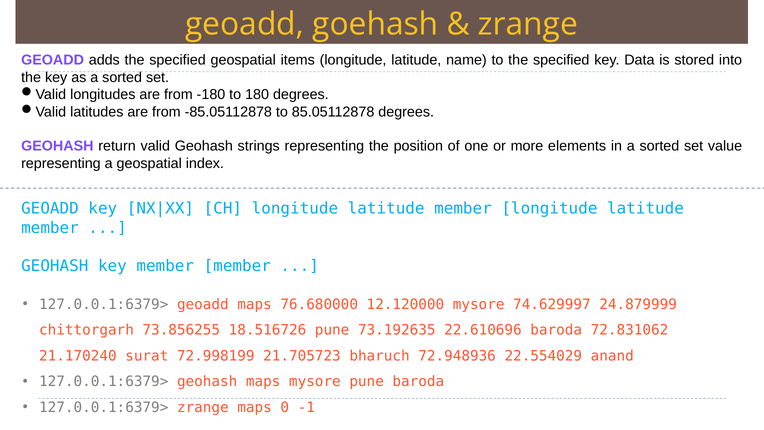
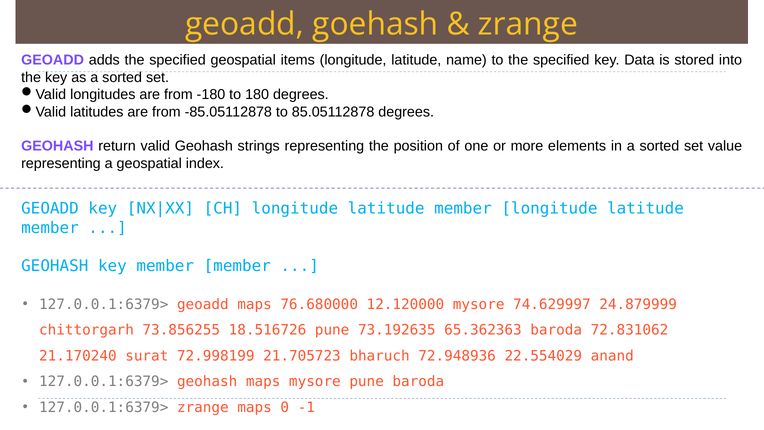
22.610696: 22.610696 -> 65.362363 (483, 330)
